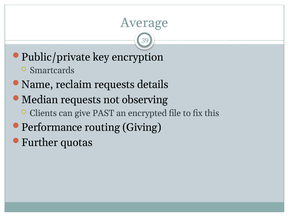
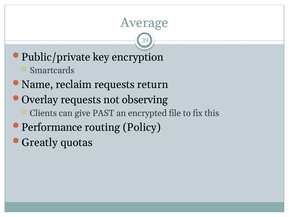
details: details -> return (153, 84)
Median: Median -> Overlay (40, 100)
Giving: Giving -> Policy (142, 127)
Further: Further -> Greatly (40, 142)
